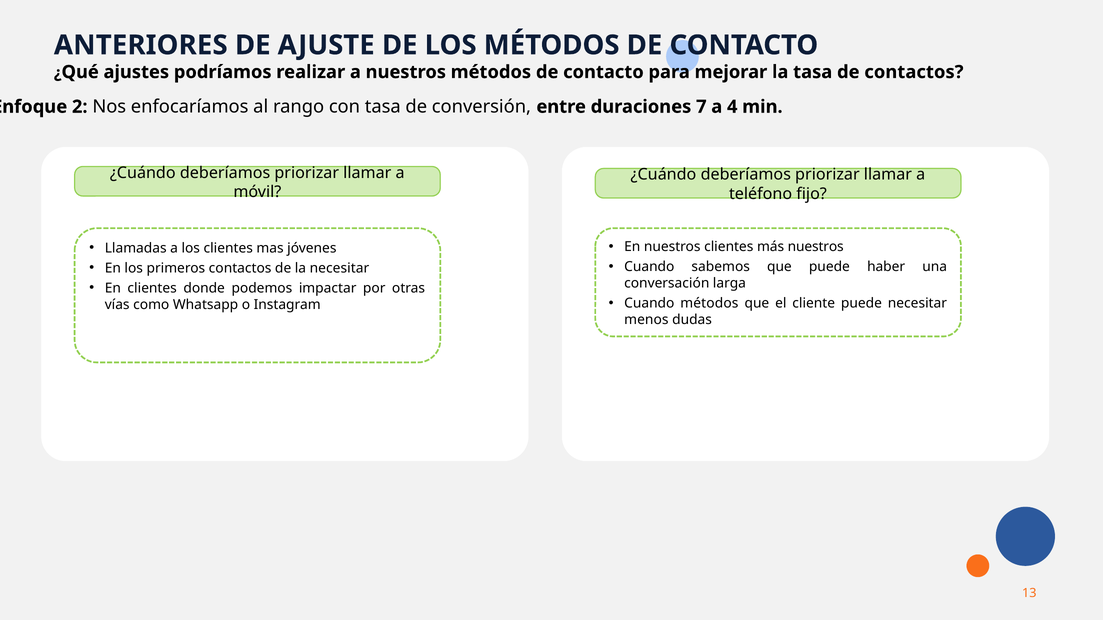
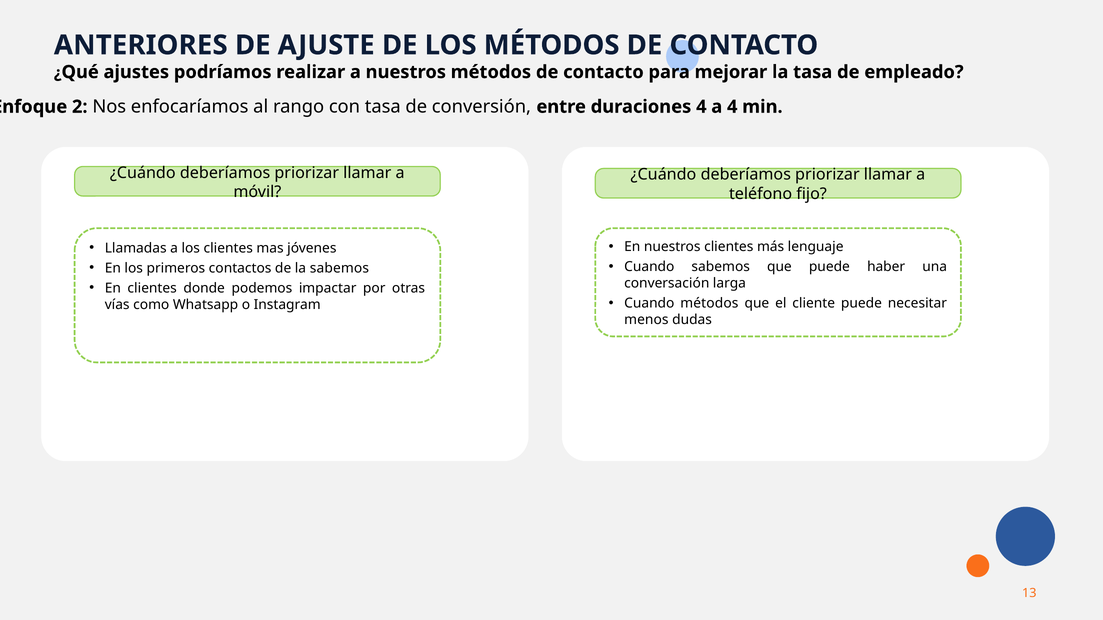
de contactos: contactos -> empleado (914, 72)
duraciones 7: 7 -> 4 (701, 107)
más nuestros: nuestros -> lenguaje (816, 247)
la necesitar: necesitar -> sabemos (339, 268)
